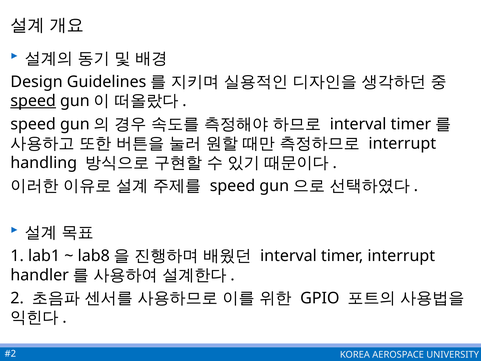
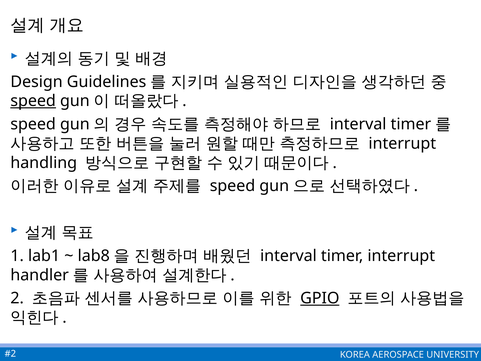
GPIO underline: none -> present (320, 298)
